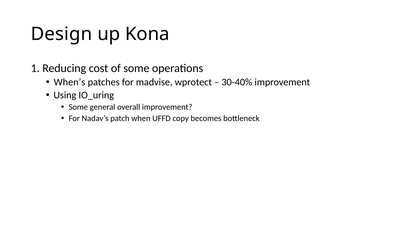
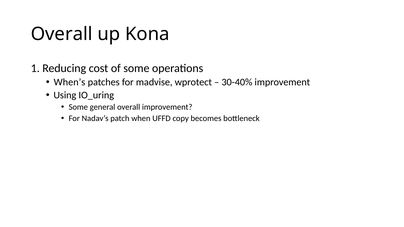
Design: Design -> Overall (62, 34)
